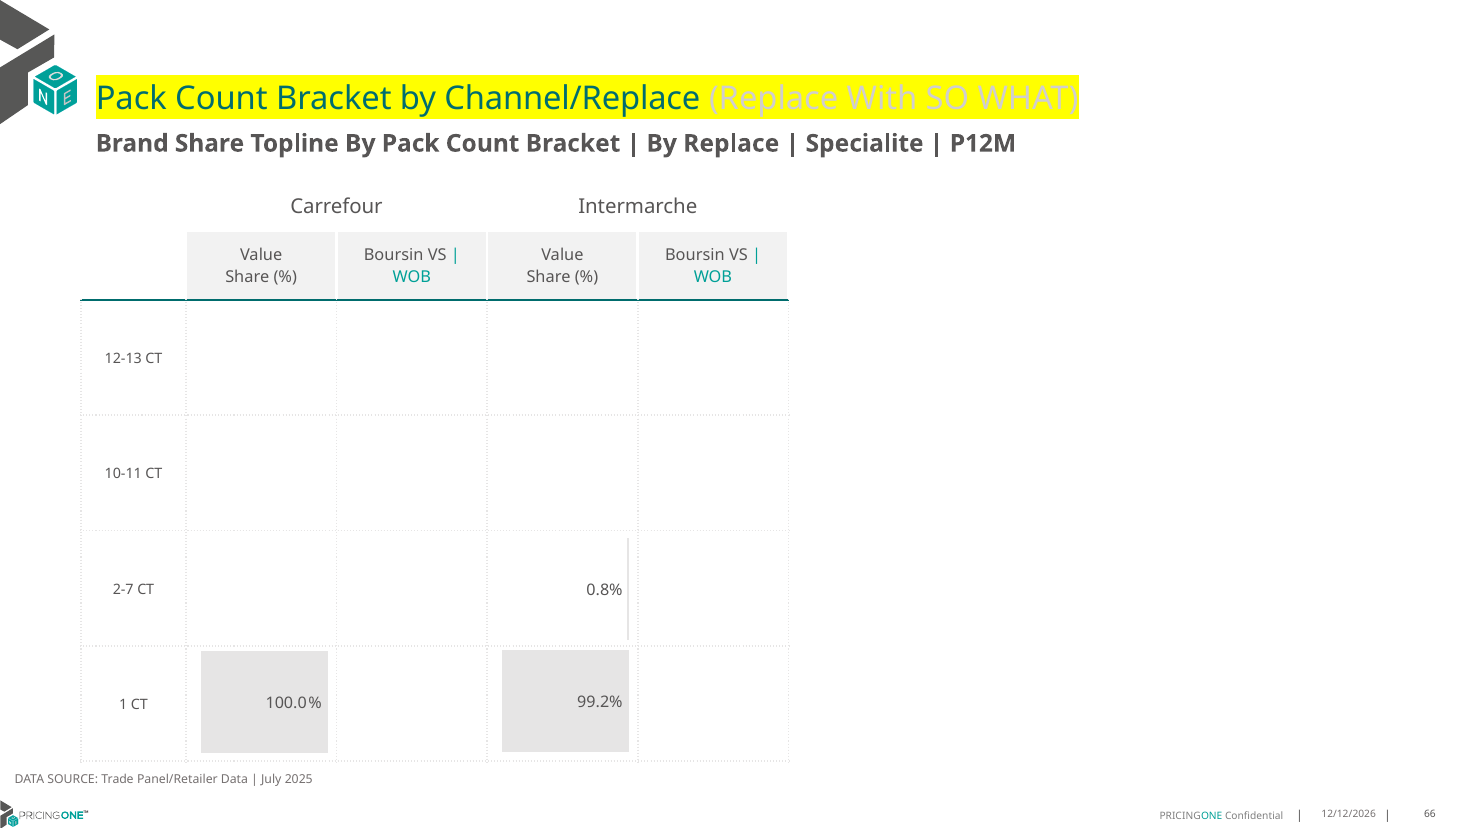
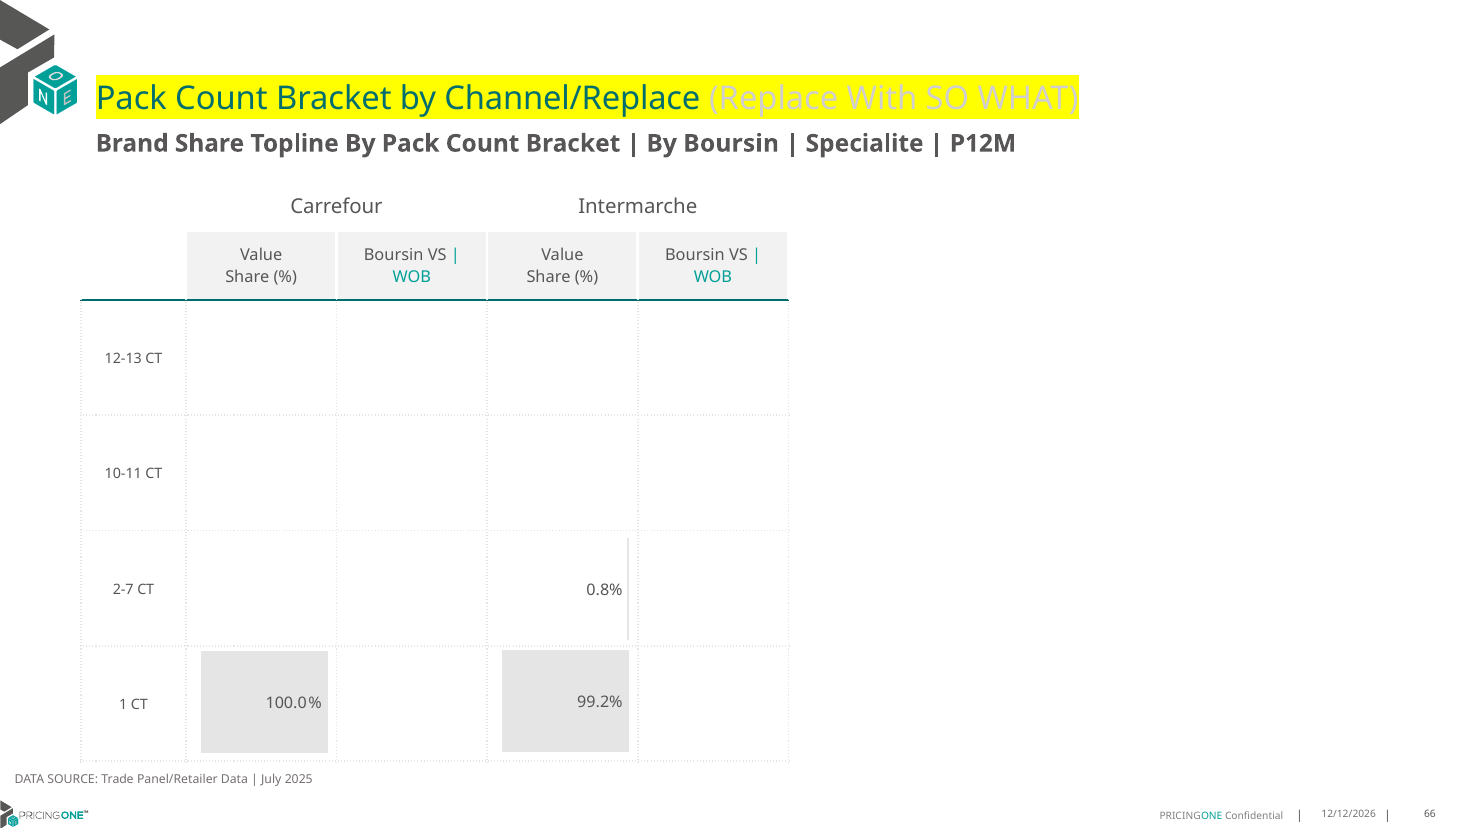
By Replace: Replace -> Boursin (731, 144)
